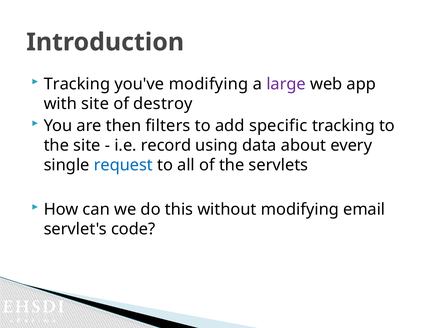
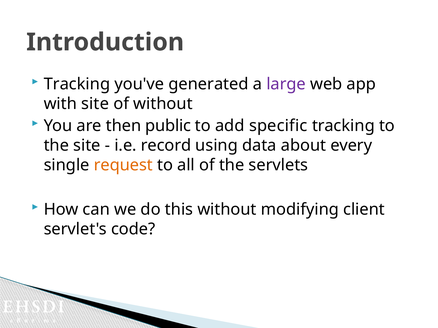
you've modifying: modifying -> generated (209, 84)
of destroy: destroy -> without (163, 104)
filters: filters -> public (168, 126)
request colour: blue -> orange (123, 165)
email: email -> client (364, 210)
